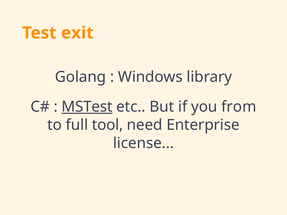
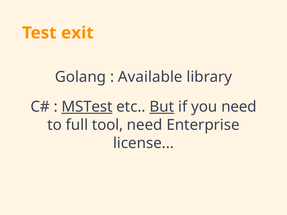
Windows: Windows -> Available (150, 77)
But underline: none -> present (162, 107)
you from: from -> need (239, 107)
